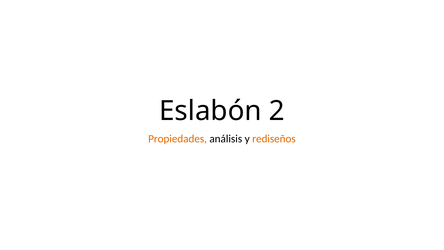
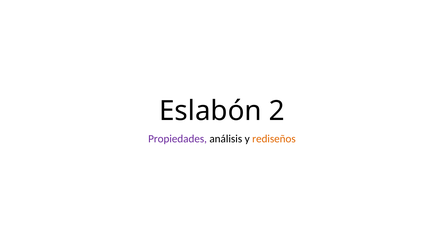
Propiedades colour: orange -> purple (178, 139)
